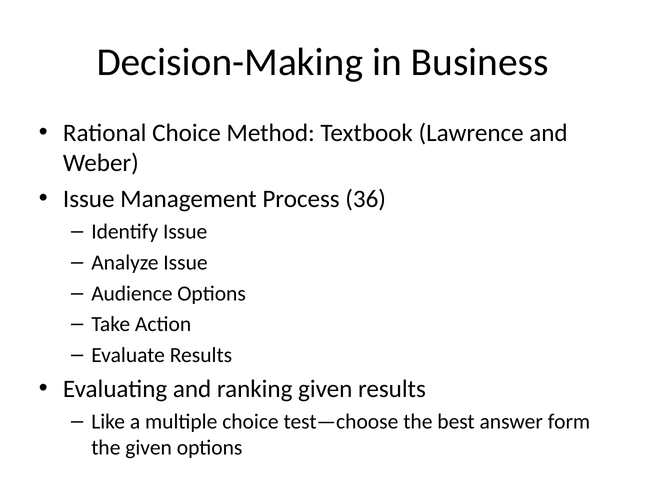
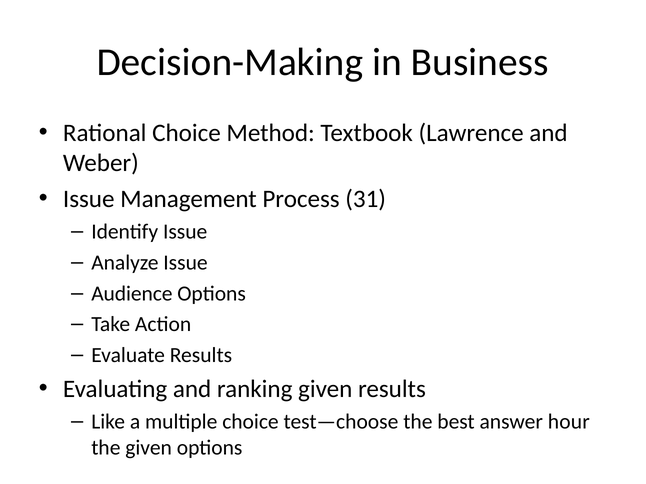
36: 36 -> 31 (366, 199)
form: form -> hour (569, 422)
